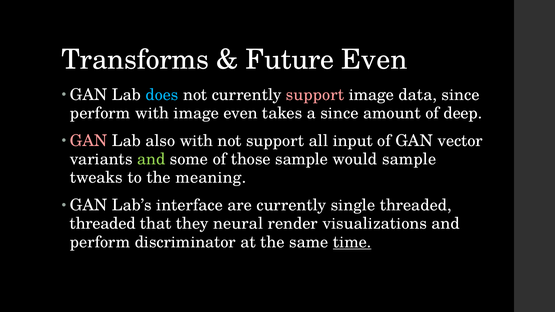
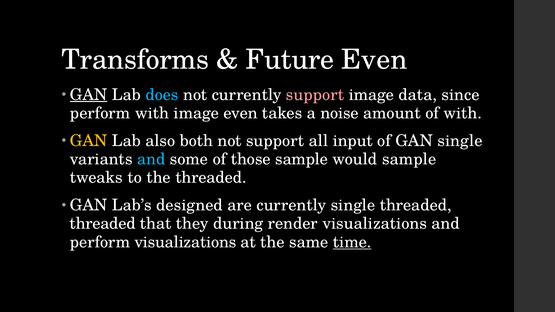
GAN underline: none -> present (89, 95)
a since: since -> noise (340, 113)
of deep: deep -> with (463, 113)
GAN colour: pink -> yellow (89, 141)
also with: with -> both (196, 141)
GAN vector: vector -> single (460, 141)
and colour: light green -> light blue (151, 159)
the meaning: meaning -> threaded (211, 178)
interface: interface -> designed (190, 205)
neural: neural -> during (238, 224)
perform discriminator: discriminator -> visualizations (185, 242)
